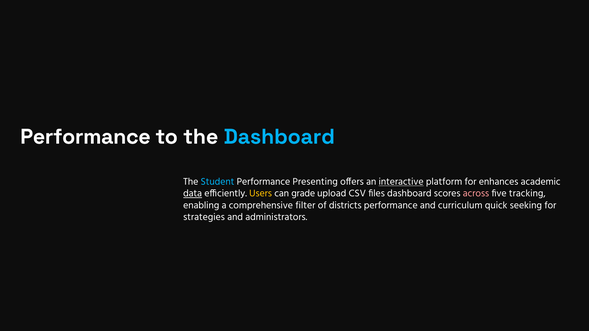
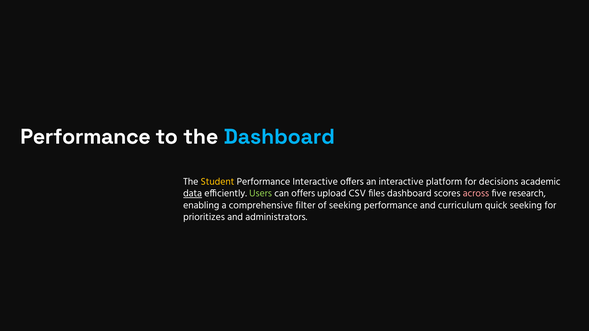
Student colour: light blue -> yellow (218, 182)
Performance Presenting: Presenting -> Interactive (315, 182)
interactive underline: present -> none (401, 182)
enhances: enhances -> decisions (499, 182)
Users colour: yellow -> light green (261, 194)
can grade: grade -> offers (303, 194)
tracking: tracking -> research (527, 194)
of districts: districts -> seeking (345, 205)
strategies: strategies -> prioritizes (204, 217)
